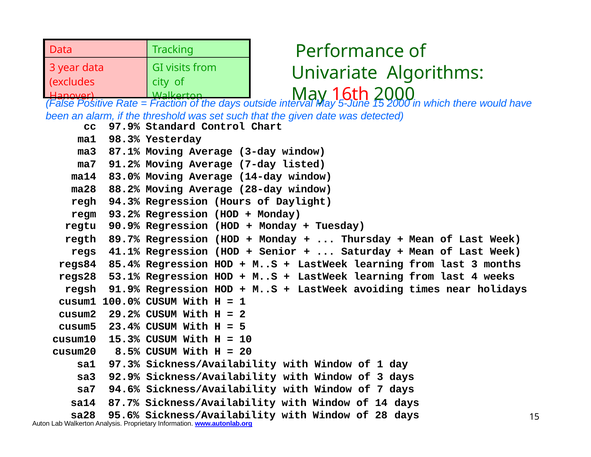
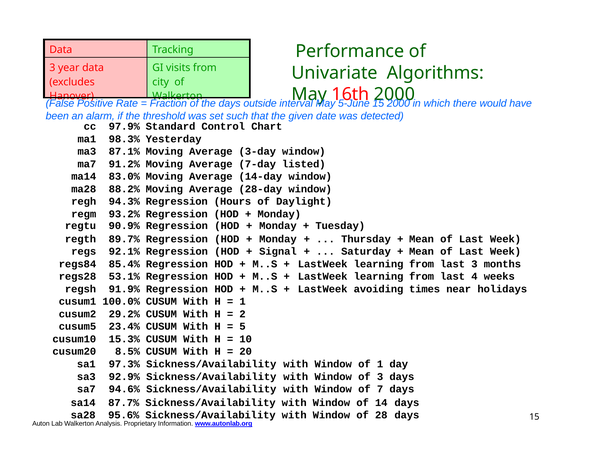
41.1%: 41.1% -> 92.1% (124, 251)
Senior: Senior -> Signal (278, 251)
